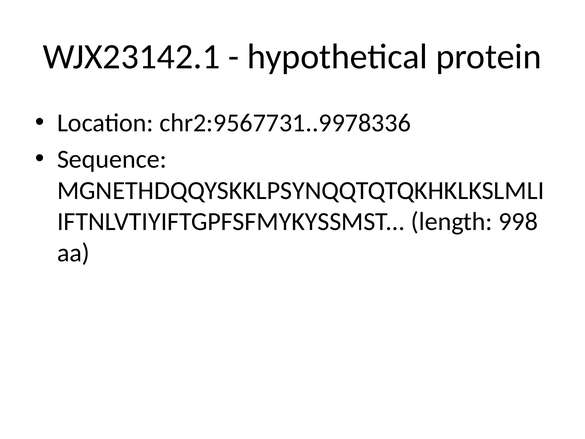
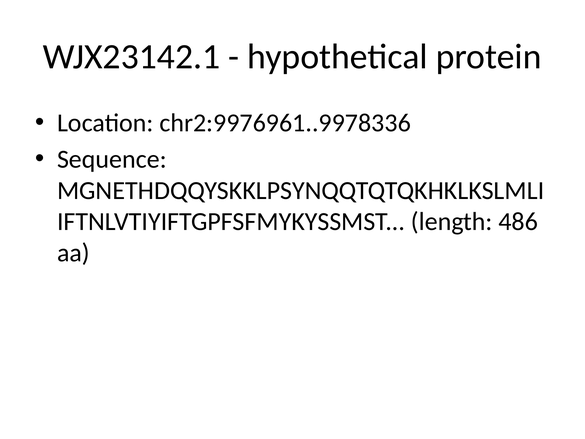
chr2:9567731..9978336: chr2:9567731..9978336 -> chr2:9976961..9978336 (285, 123)
998: 998 -> 486 (518, 222)
